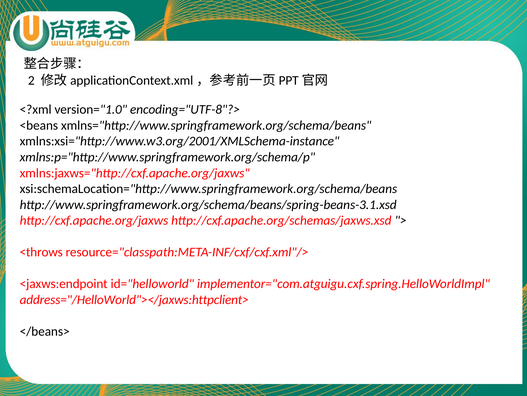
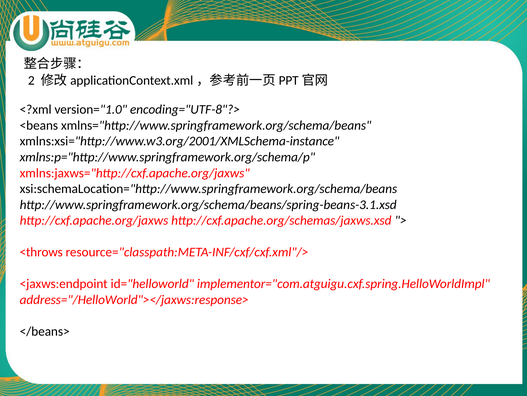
address="/HelloWorld"></jaxws:httpclient>: address="/HelloWorld"></jaxws:httpclient> -> address="/HelloWorld"></jaxws:response> (134, 299)
